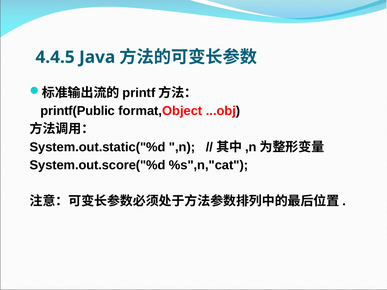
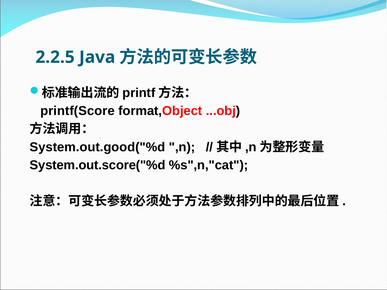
4.4.5: 4.4.5 -> 2.2.5 (55, 57)
printf(Public: printf(Public -> printf(Score (78, 111)
System.out.static("%d: System.out.static("%d -> System.out.good("%d (97, 147)
